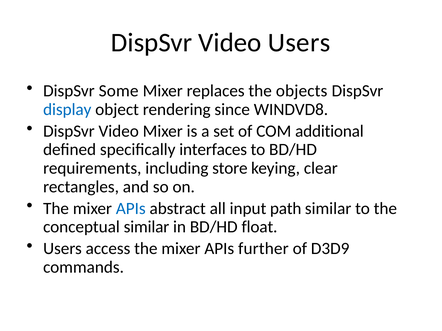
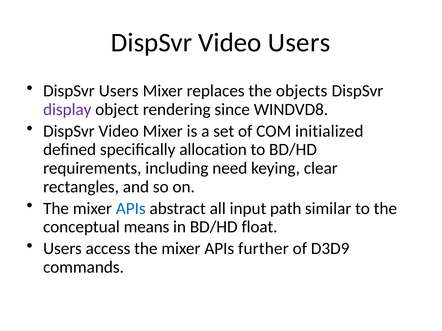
DispSvr Some: Some -> Users (119, 91)
display colour: blue -> purple (67, 110)
additional: additional -> initialized (329, 131)
interfaces: interfaces -> allocation (213, 150)
store: store -> need (230, 168)
conceptual similar: similar -> means (147, 227)
